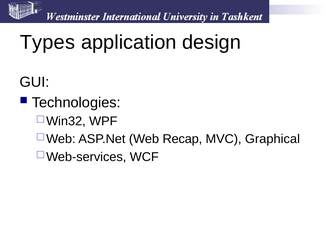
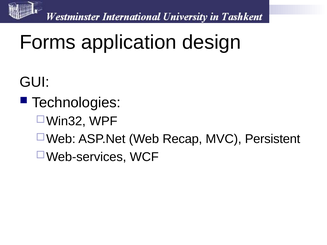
Types: Types -> Forms (48, 42)
Graphical: Graphical -> Persistent (273, 139)
